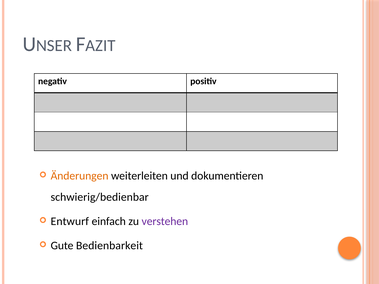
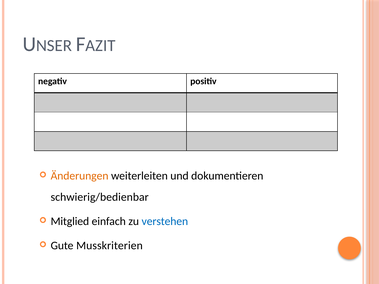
Entwurf: Entwurf -> Mitglied (70, 221)
verstehen colour: purple -> blue (165, 221)
Bedienbarkeit: Bedienbarkeit -> Musskriterien (109, 246)
